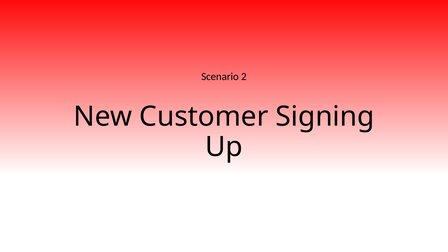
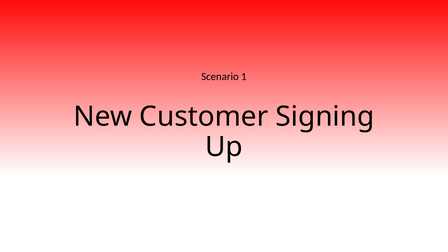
2: 2 -> 1 (244, 77)
